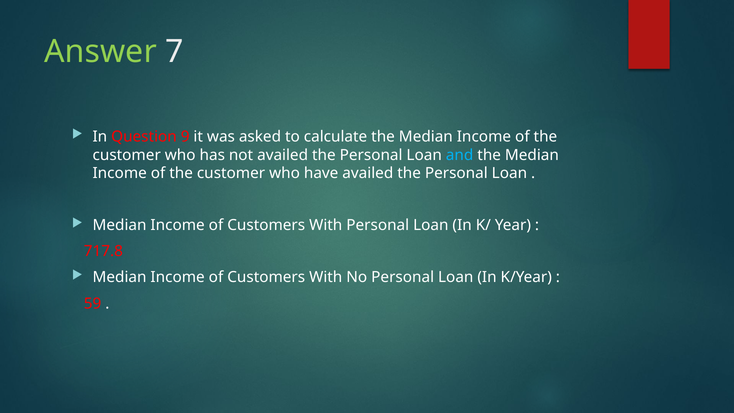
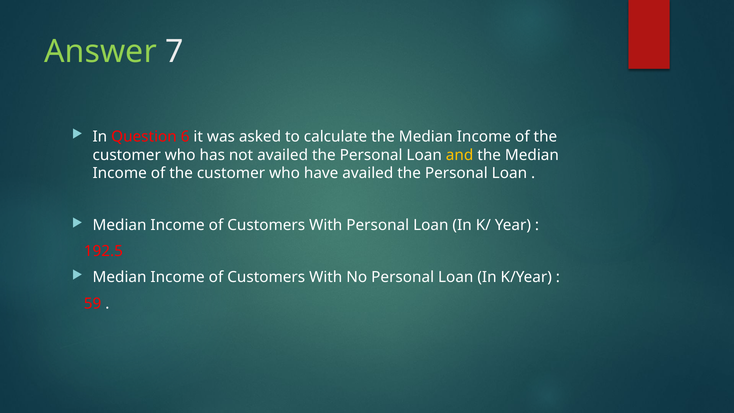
9: 9 -> 6 (185, 137)
and colour: light blue -> yellow (460, 155)
717.8: 717.8 -> 192.5 (103, 251)
